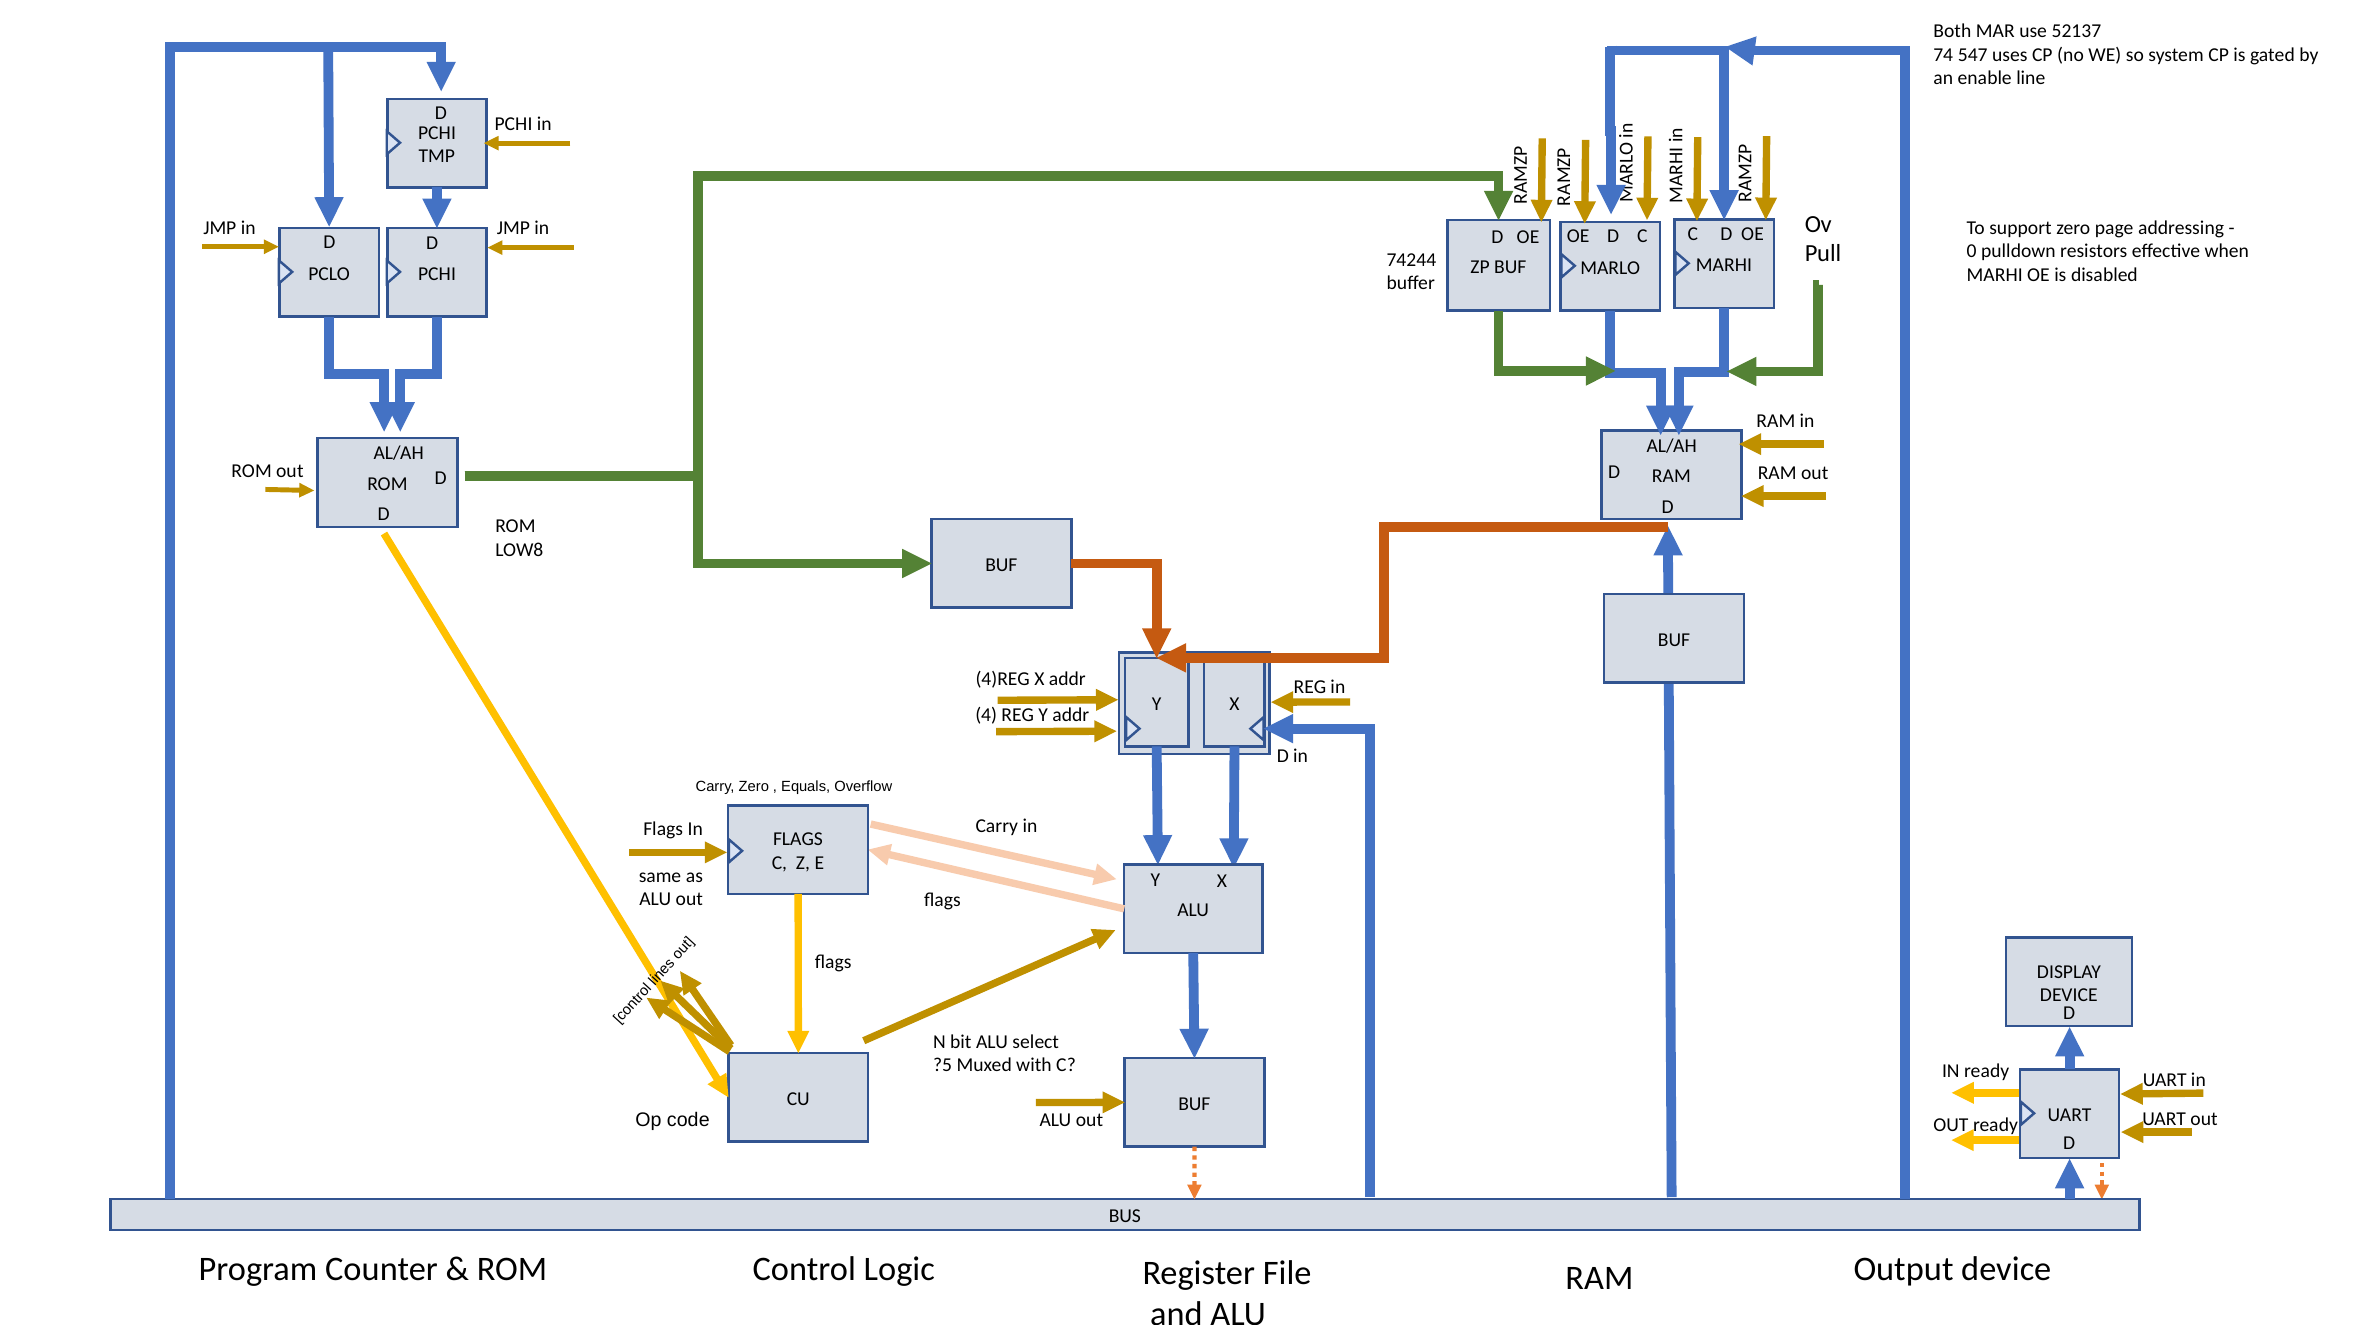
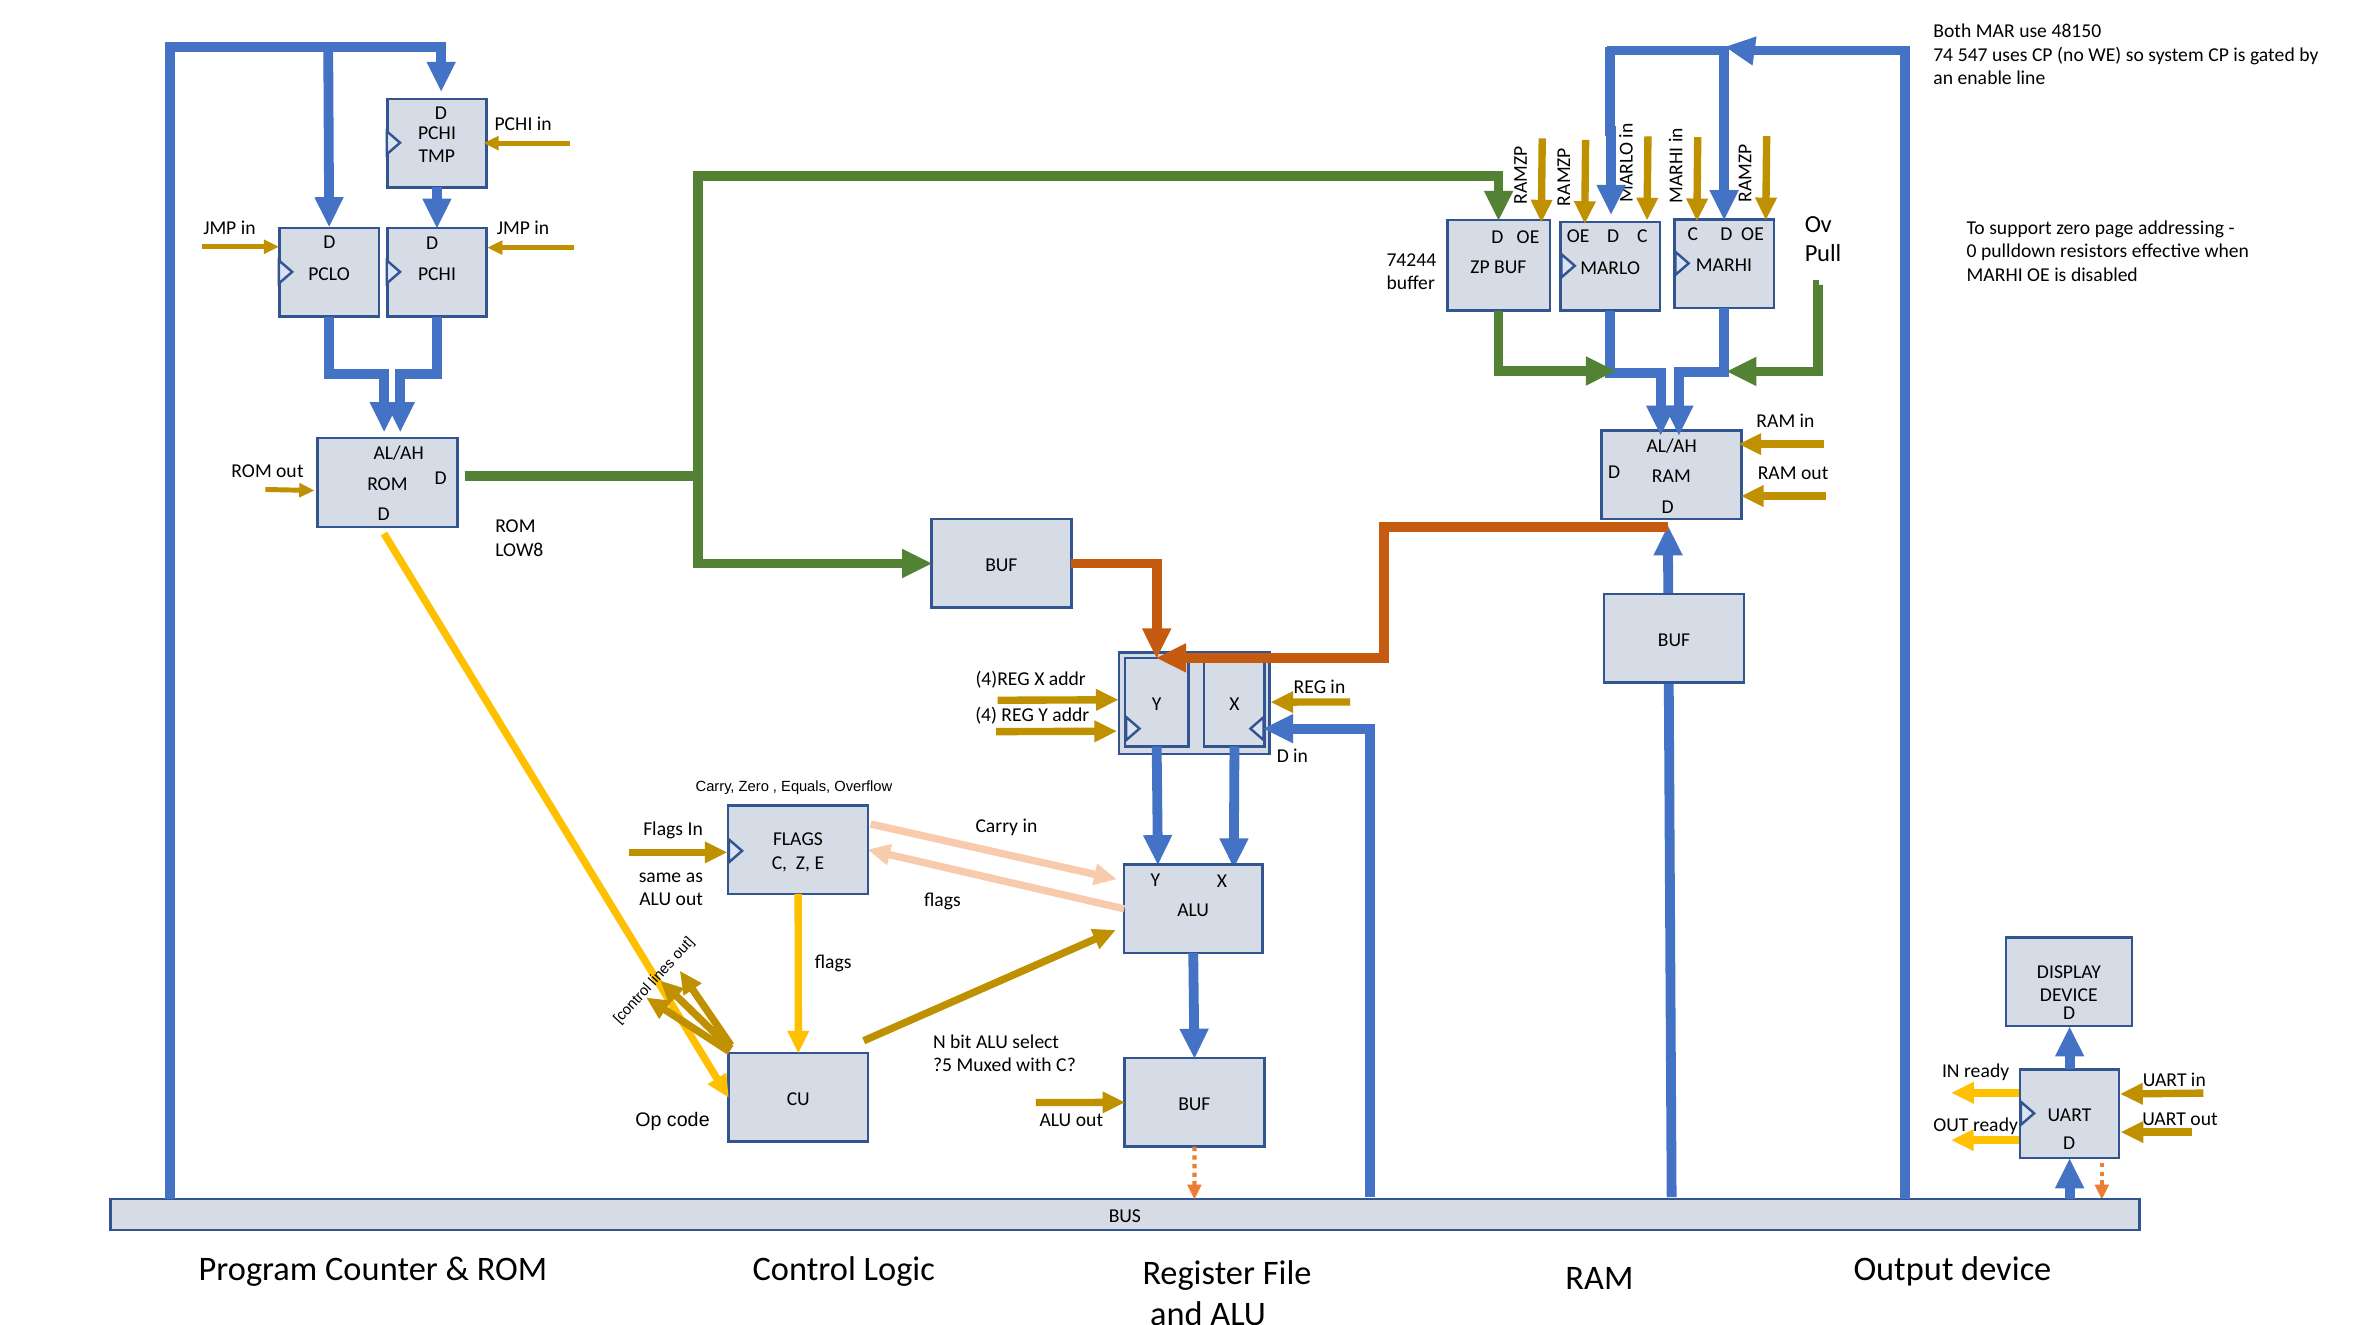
52137: 52137 -> 48150 (2076, 31)
